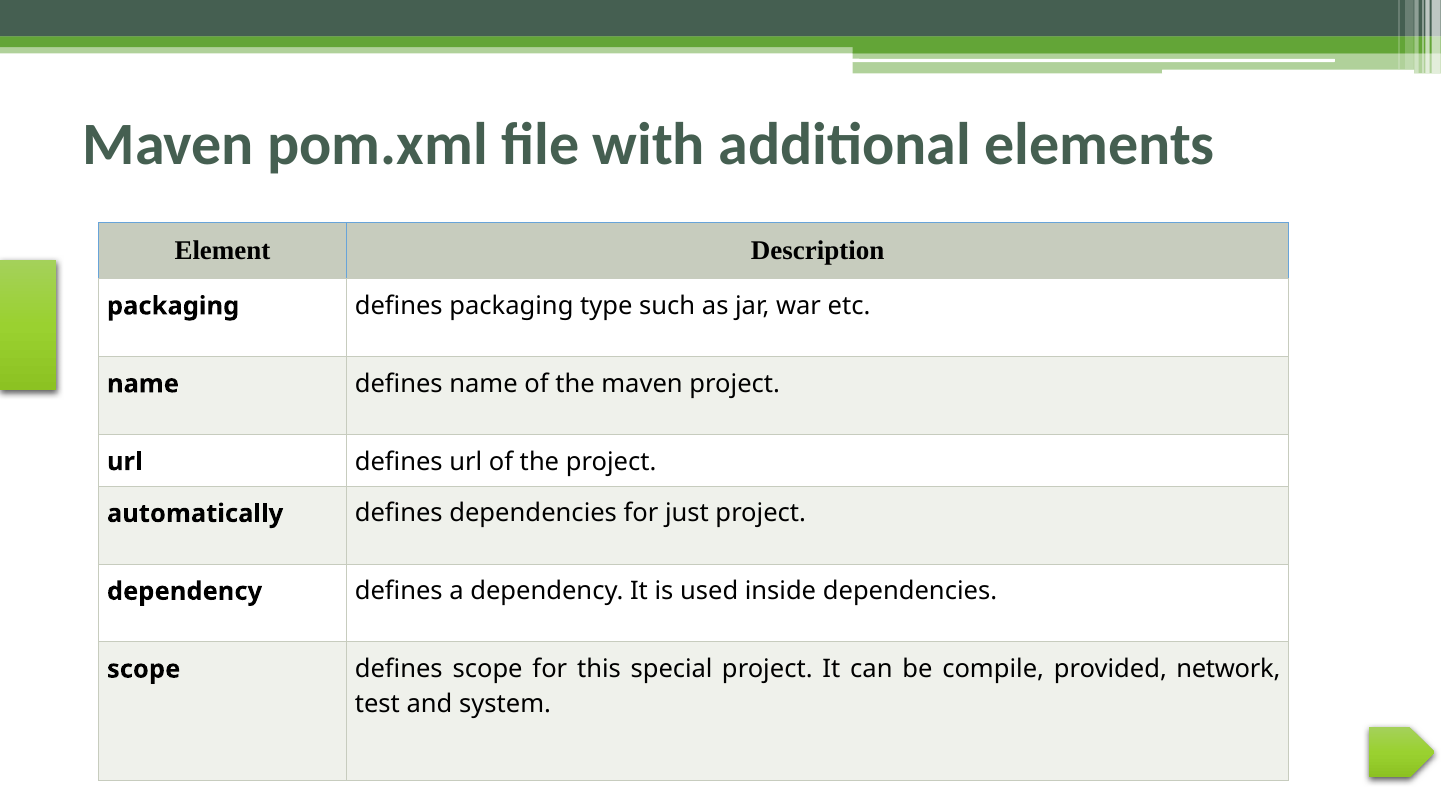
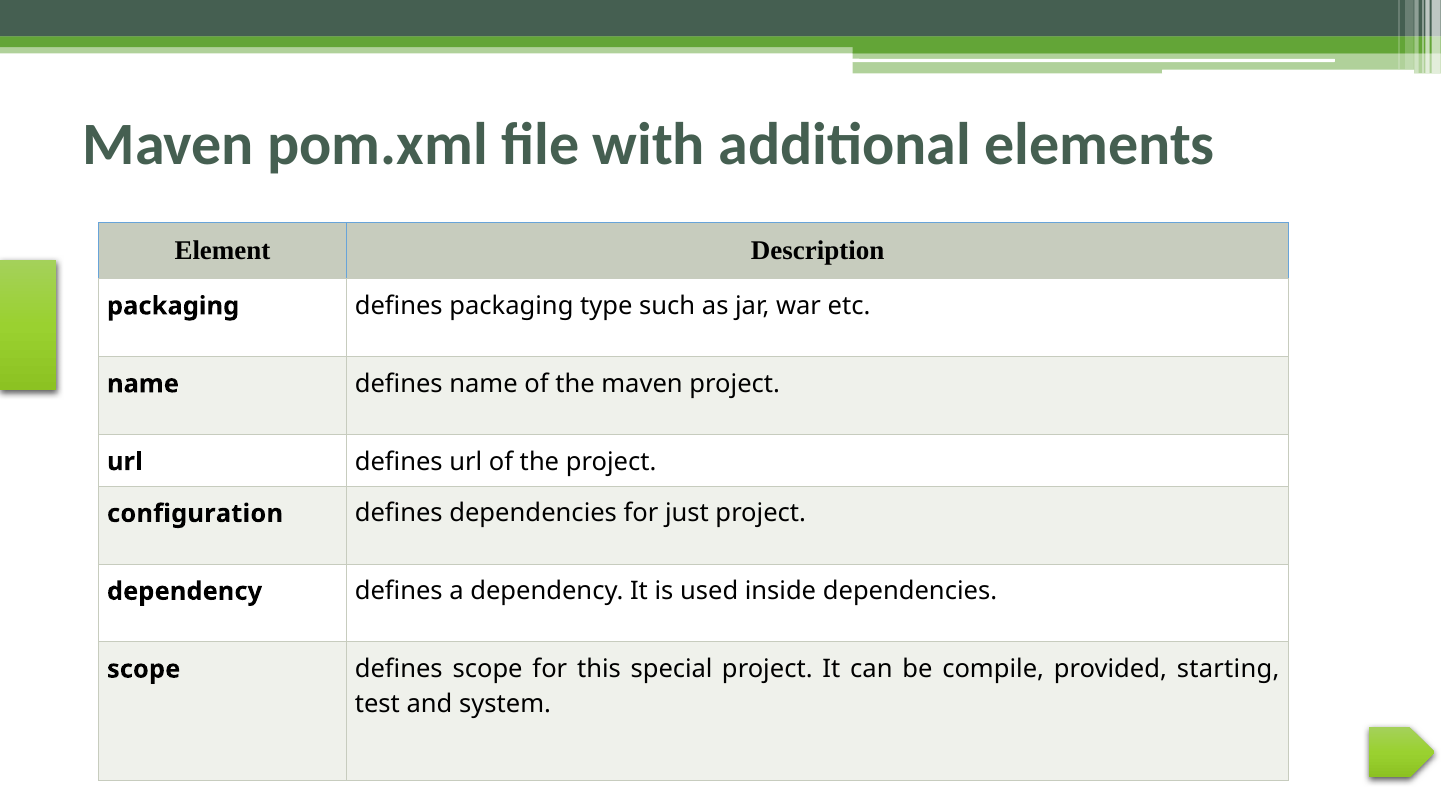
automatically: automatically -> configuration (195, 513)
network: network -> starting (1228, 669)
